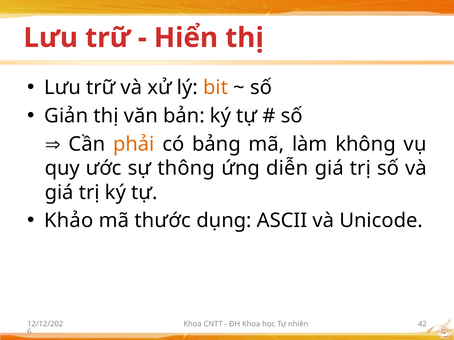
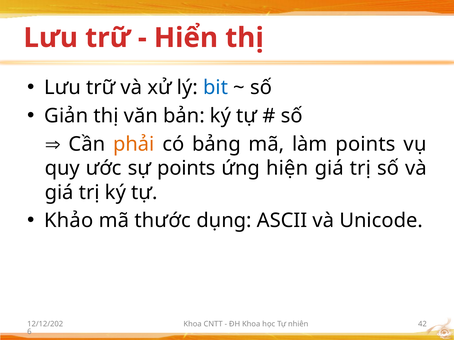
bit colour: orange -> blue (216, 88)
làm không: không -> points (365, 144)
sự thông: thông -> points (186, 168)
diễn: diễn -> hiện (287, 168)
